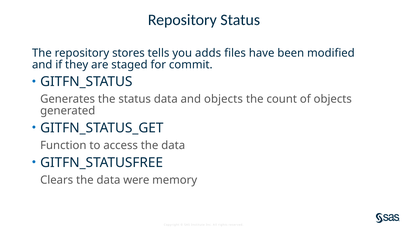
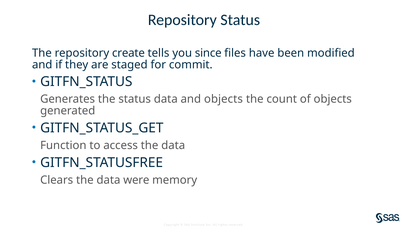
stores: stores -> create (128, 53)
adds: adds -> since (208, 53)
